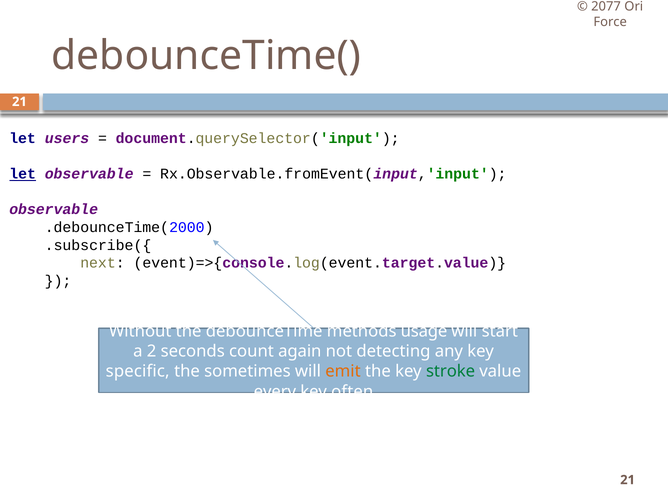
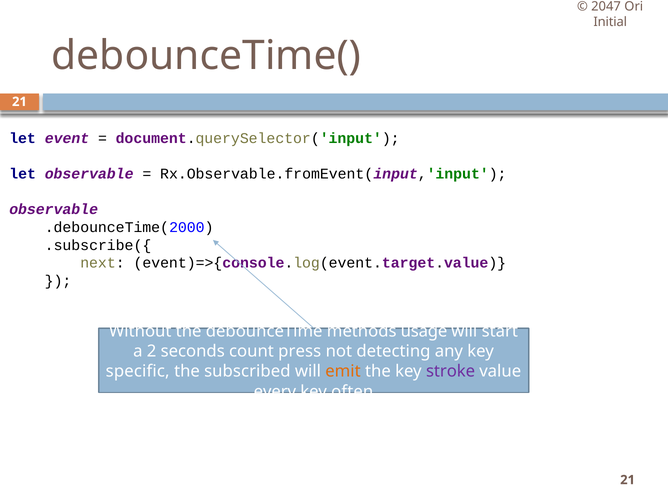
2077: 2077 -> 2047 (606, 6)
Force: Force -> Initial (610, 22)
users: users -> event (67, 138)
let underline: present -> none (23, 174)
again: again -> press (300, 351)
sometimes: sometimes -> subscribed (247, 371)
stroke colour: green -> purple (451, 371)
